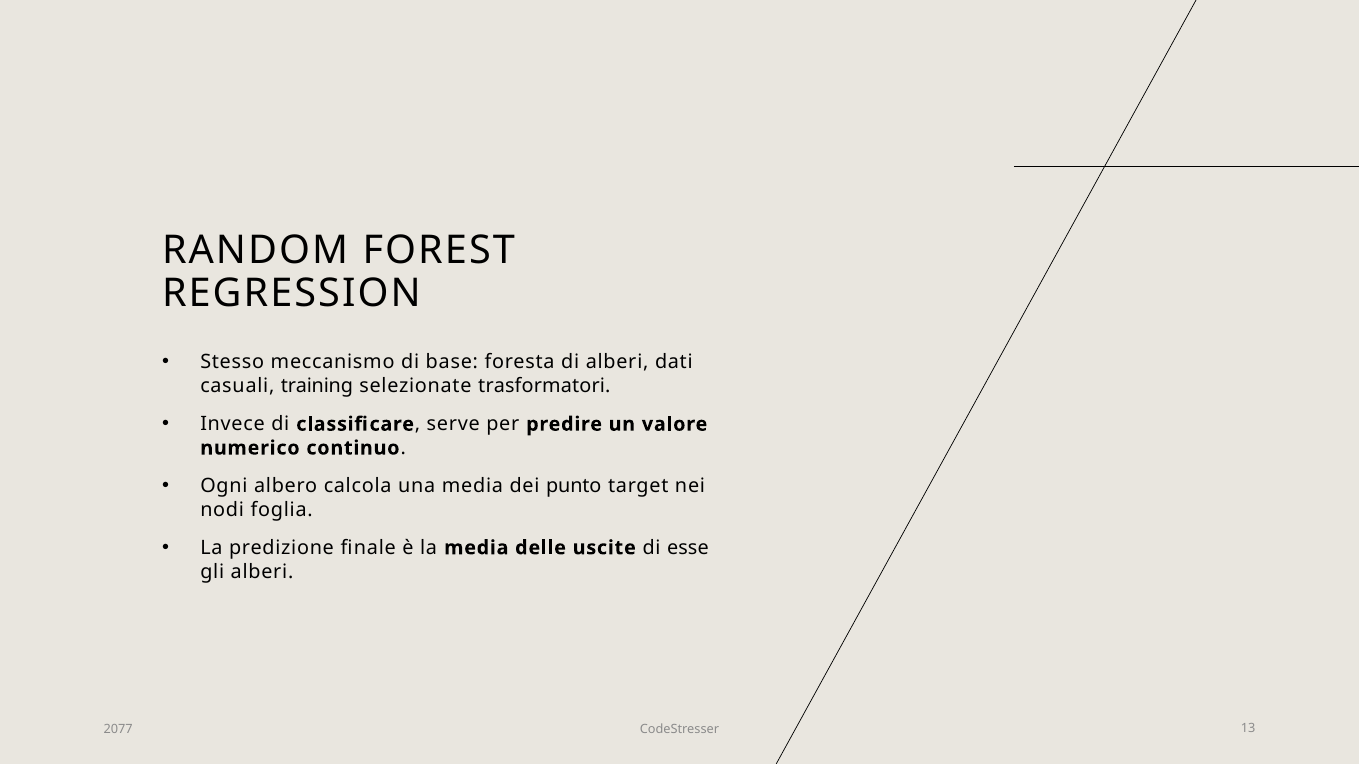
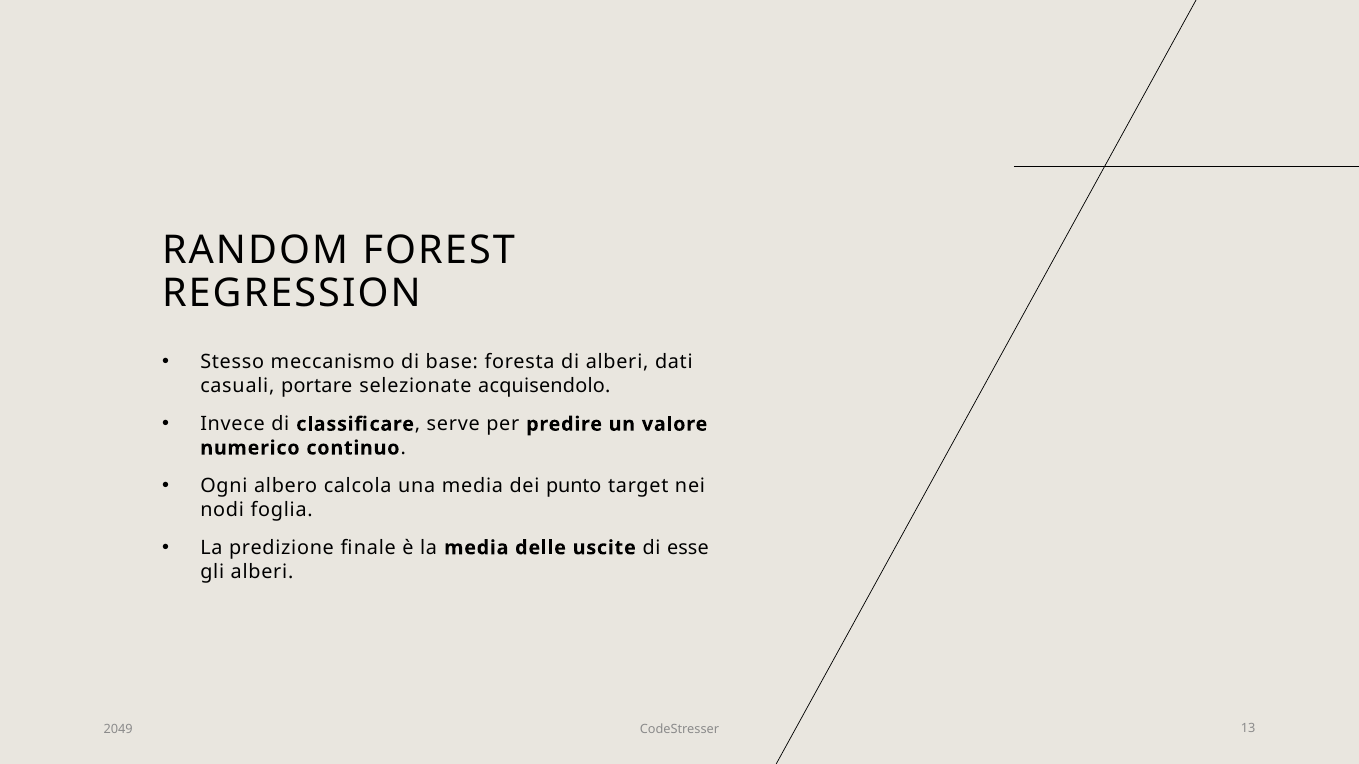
training: training -> portare (317, 386)
trasformatori: trasformatori -> acquisendolo (544, 386)
2077: 2077 -> 2049 (118, 730)
